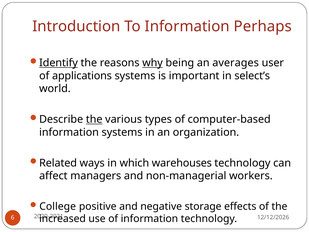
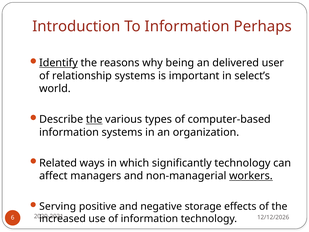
why underline: present -> none (153, 63)
averages: averages -> delivered (236, 63)
applications: applications -> relationship (82, 76)
warehouses: warehouses -> significantly (182, 163)
workers underline: none -> present (251, 176)
College: College -> Serving (58, 206)
